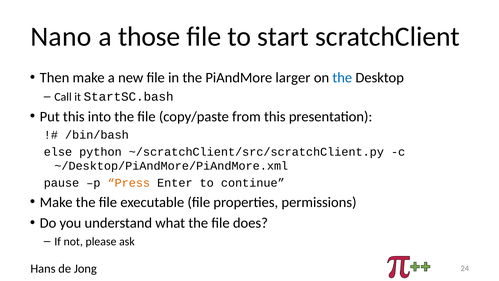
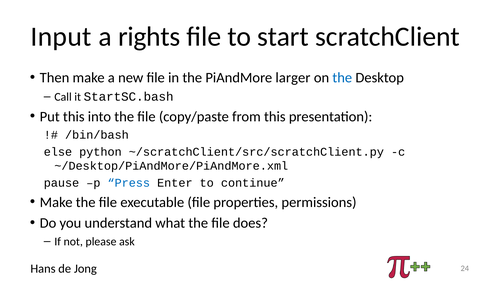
Nano: Nano -> Input (61, 37)
those: those -> rights (149, 37)
Press colour: orange -> blue (129, 183)
